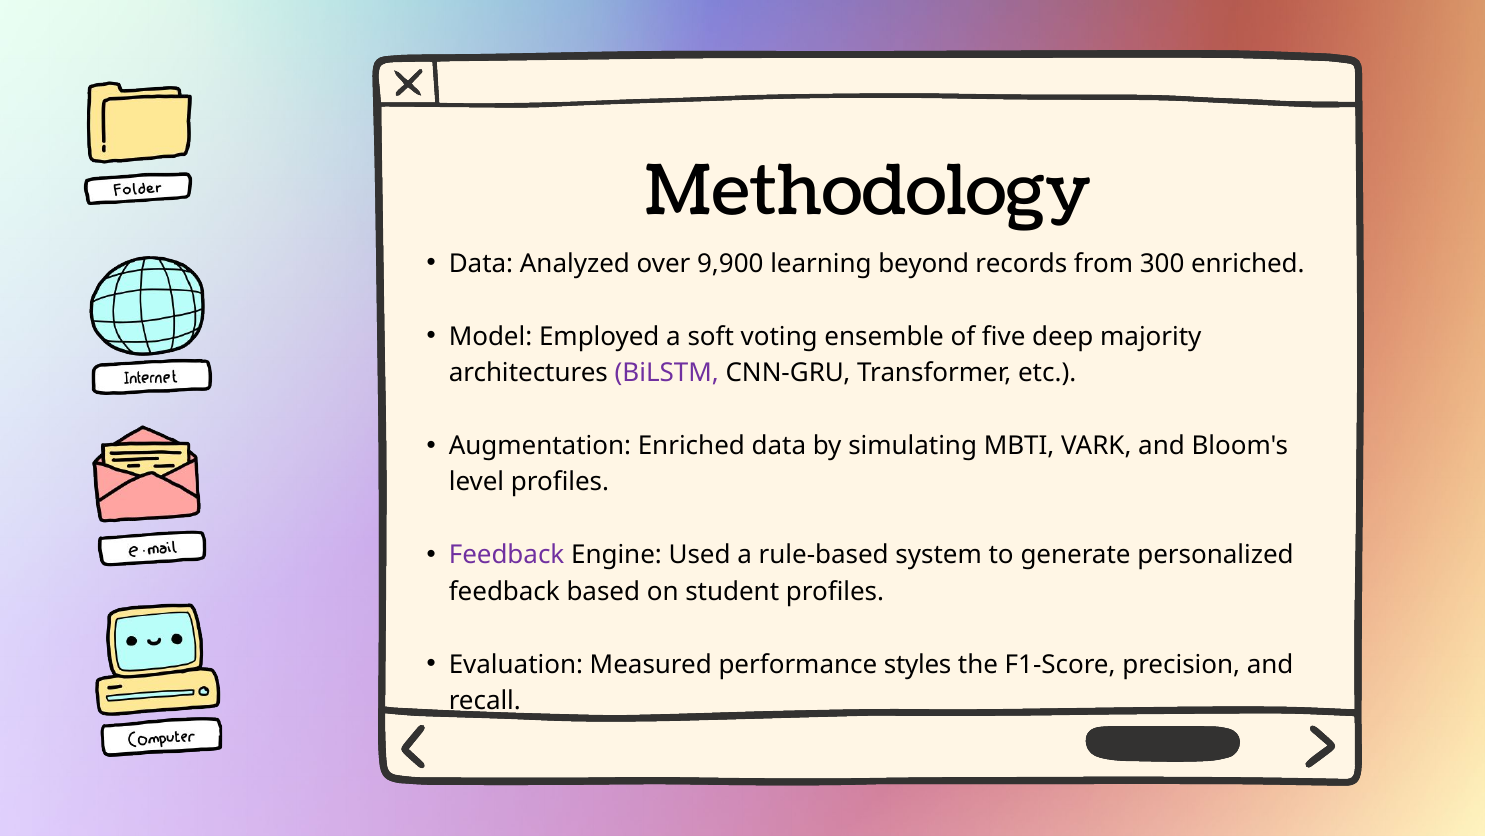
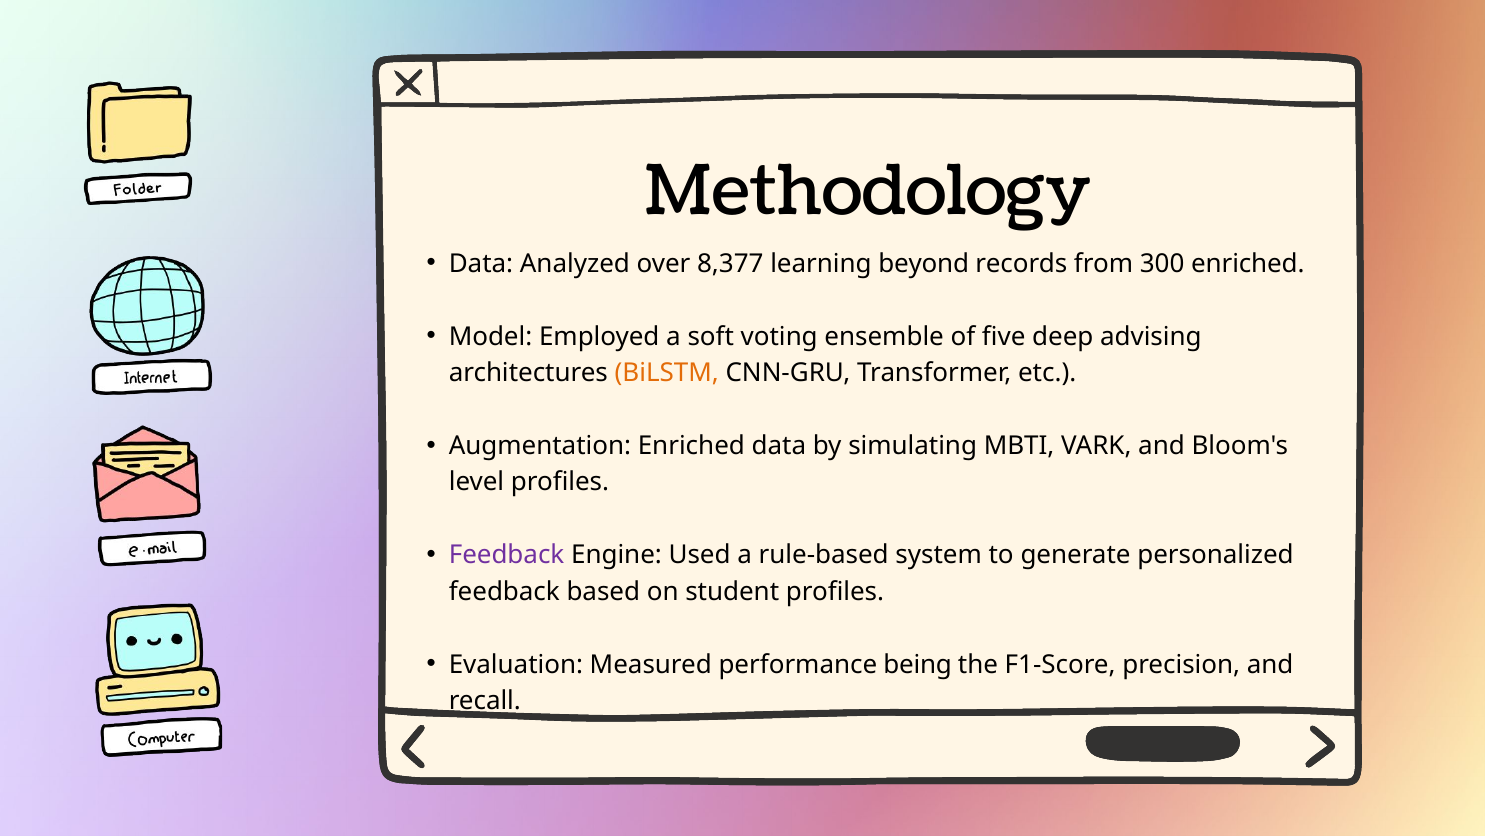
9,900: 9,900 -> 8,377 (730, 263)
majority: majority -> advising (1151, 336)
BiLSTM colour: purple -> orange (667, 373)
styles: styles -> being (918, 664)
